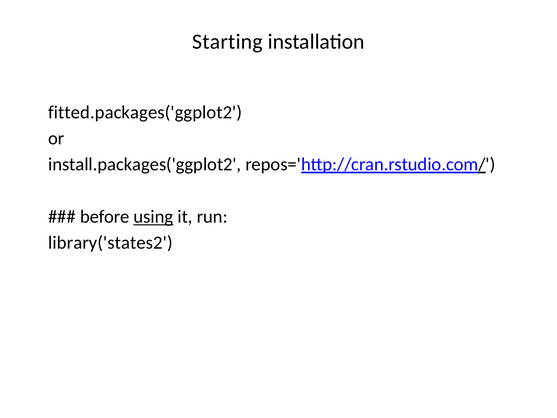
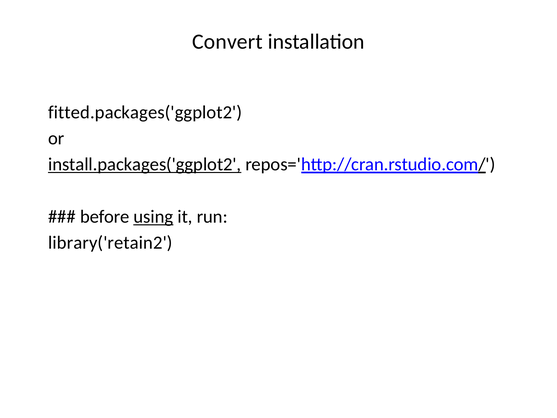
Starting: Starting -> Convert (228, 42)
install.packages('ggplot2 underline: none -> present (145, 164)
library('states2: library('states2 -> library('retain2 (110, 243)
